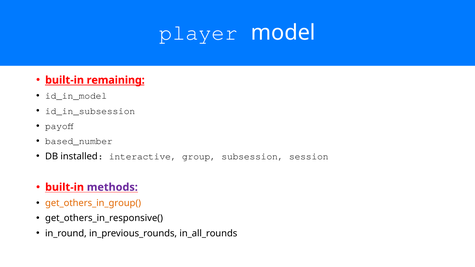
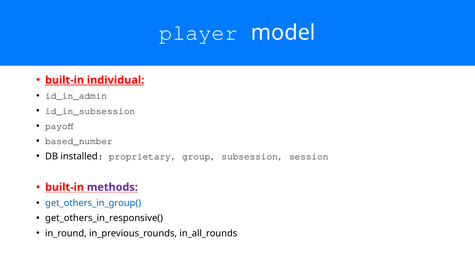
remaining: remaining -> individual (116, 80)
id_in_model: id_in_model -> id_in_admin (76, 96)
interactive: interactive -> proprietary (143, 156)
get_others_in_group( colour: orange -> blue (93, 203)
